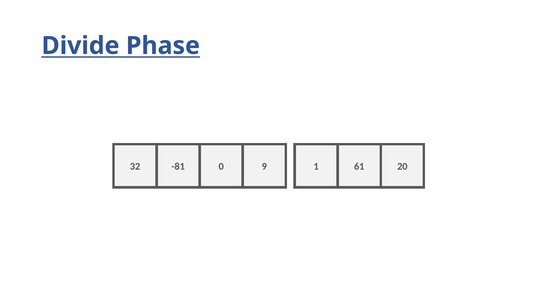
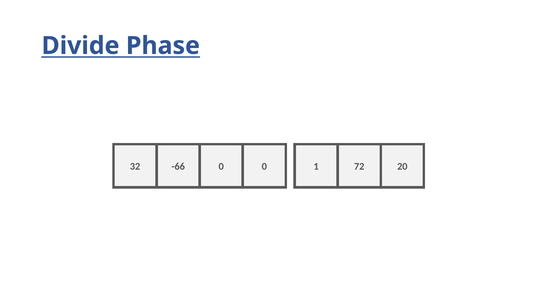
-81: -81 -> -66 (178, 166)
0 9: 9 -> 0 (264, 166)
61: 61 -> 72 (359, 166)
